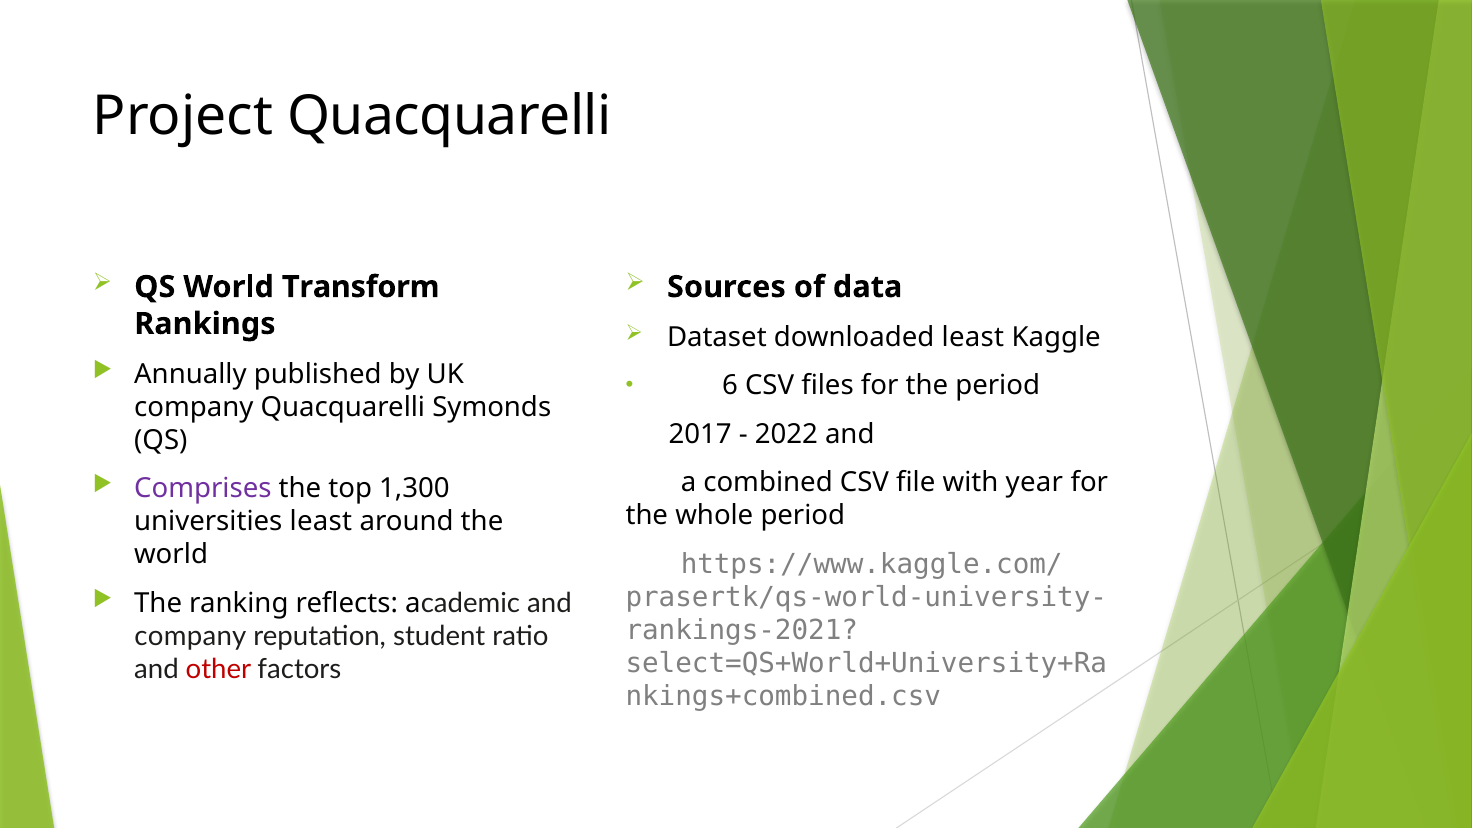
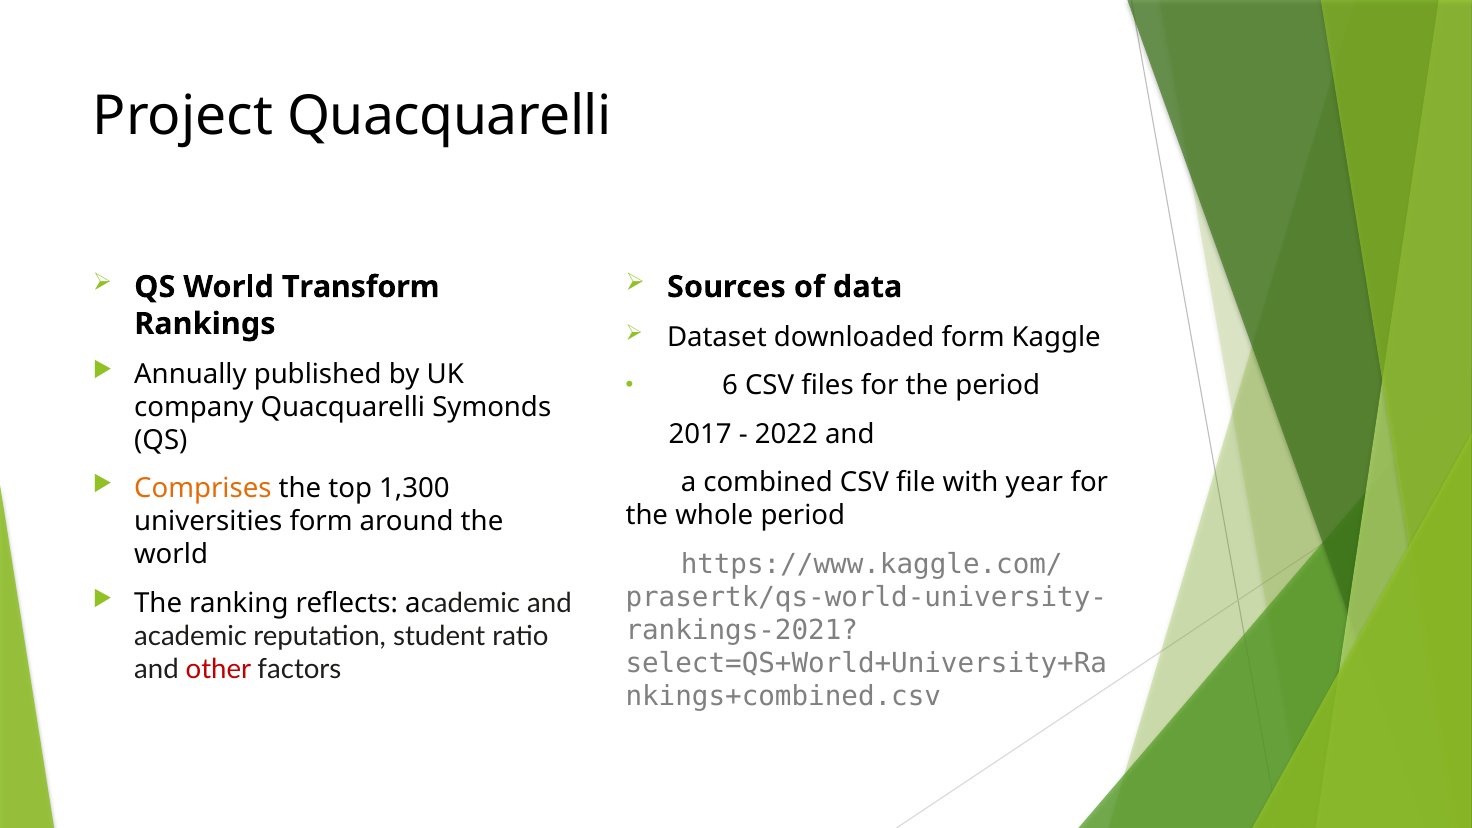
downloaded least: least -> form (973, 337)
Comprises colour: purple -> orange (203, 489)
universities least: least -> form (321, 522)
company: company -> academic (191, 636)
